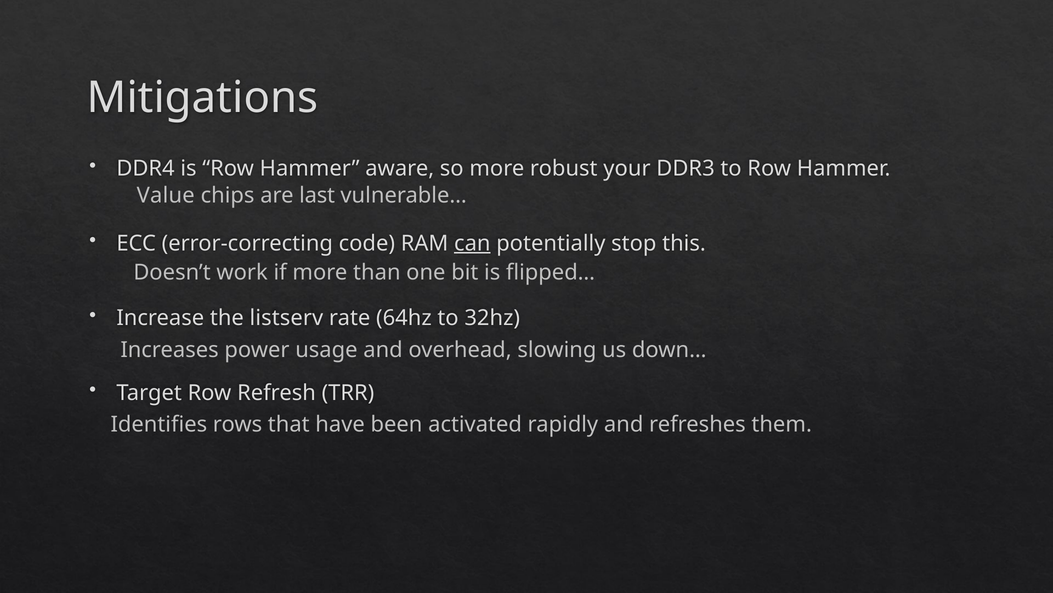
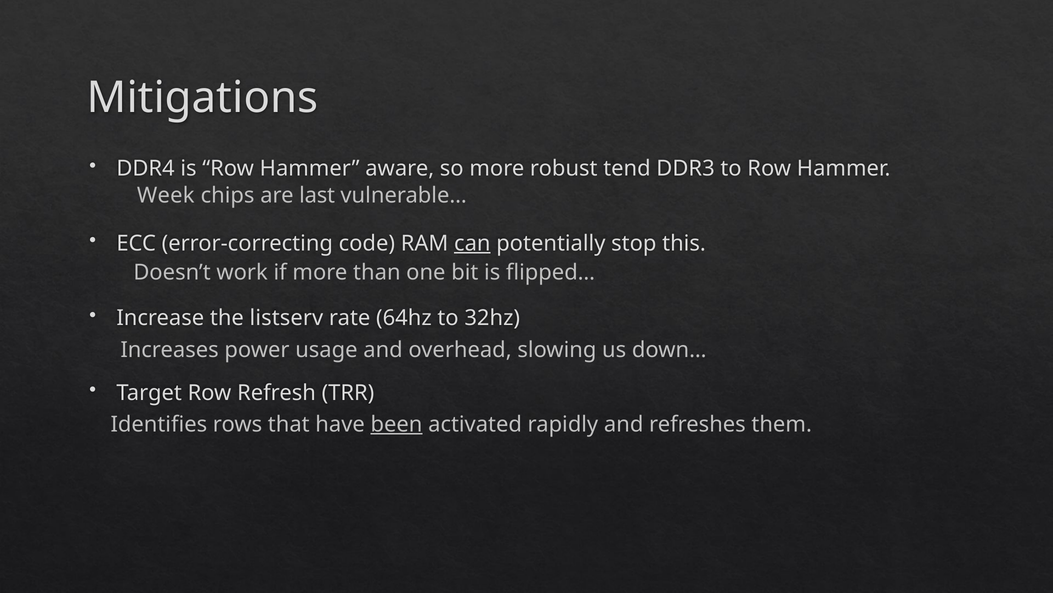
your: your -> tend (627, 168)
Value: Value -> Week (166, 195)
been underline: none -> present (396, 424)
